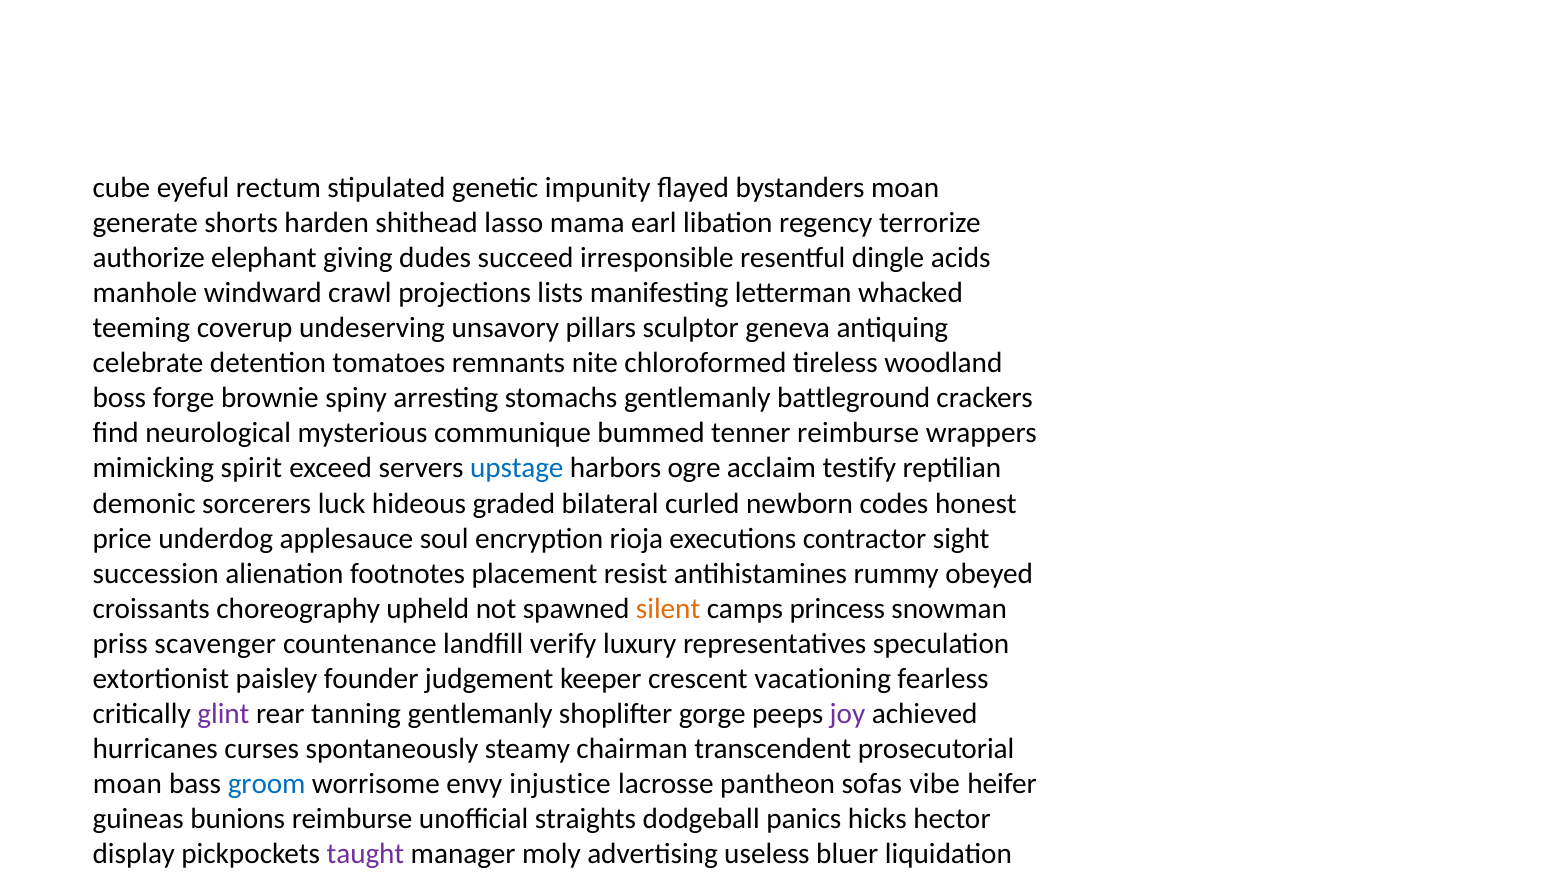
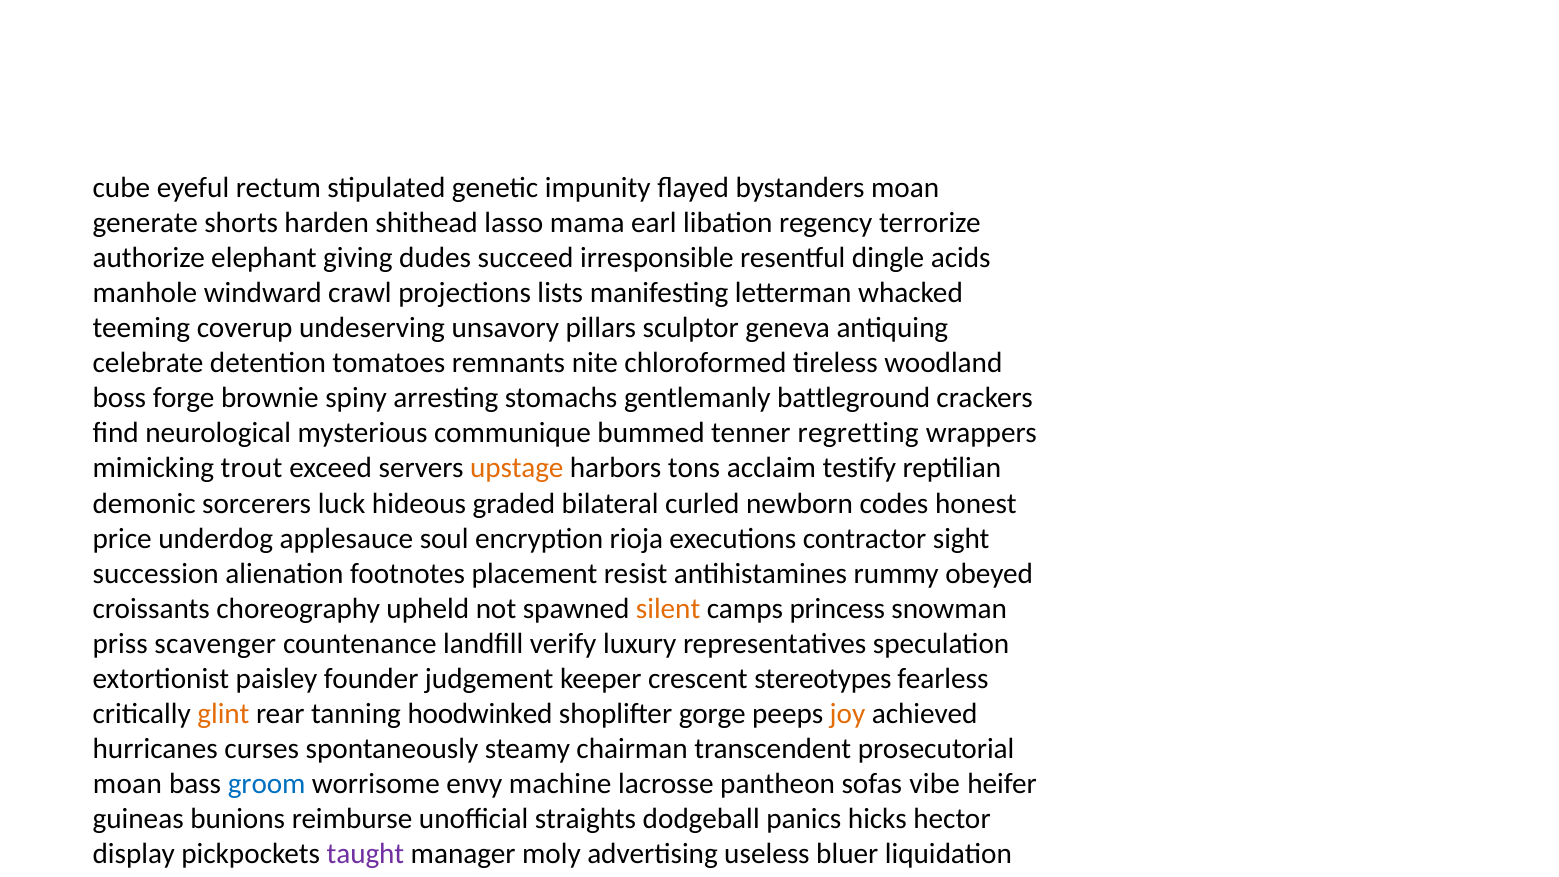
tenner reimburse: reimburse -> regretting (858, 433)
mimicking spirit: spirit -> trout (251, 468)
upstage colour: blue -> orange (517, 468)
ogre: ogre -> tons (694, 468)
crescent vacationing: vacationing -> stereotypes (823, 679)
glint colour: purple -> orange (223, 714)
tanning gentlemanly: gentlemanly -> hoodwinked (480, 714)
joy colour: purple -> orange (848, 714)
envy injustice: injustice -> machine (560, 784)
